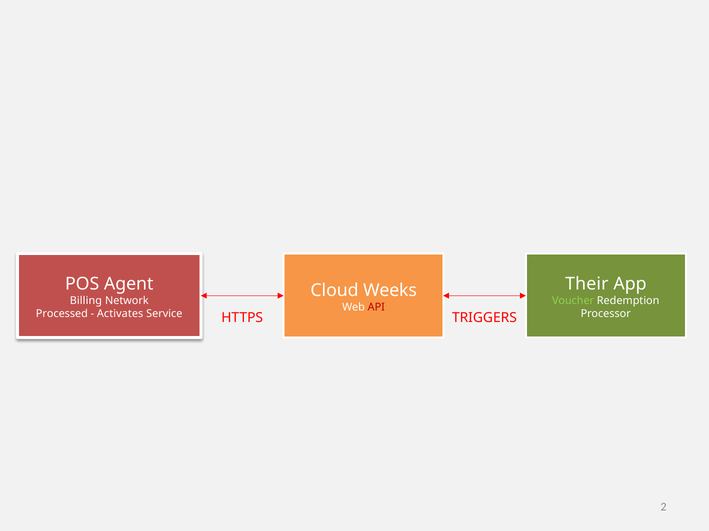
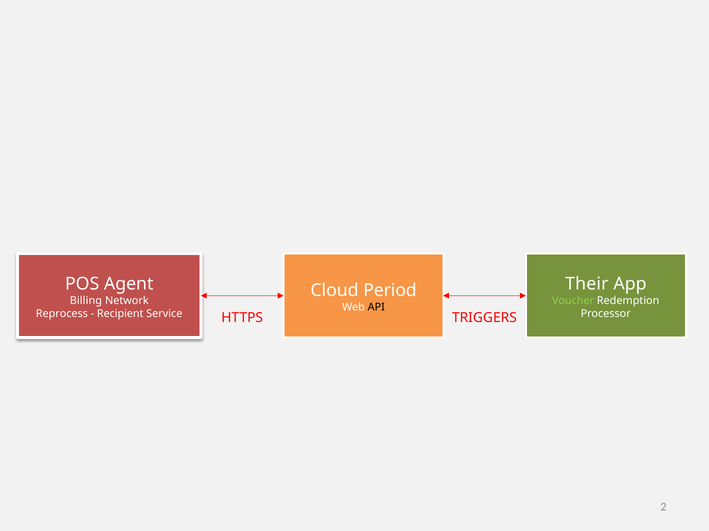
Weeks: Weeks -> Period (390, 291)
API colour: red -> black (376, 307)
Processed: Processed -> Reprocess (62, 314)
Activates: Activates -> Recipient (120, 314)
